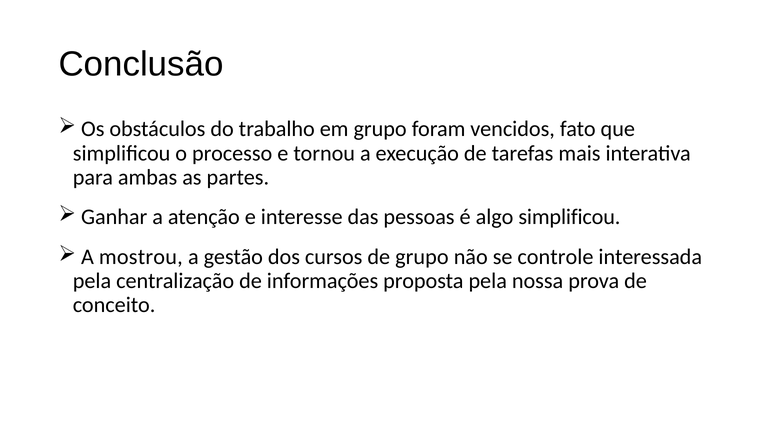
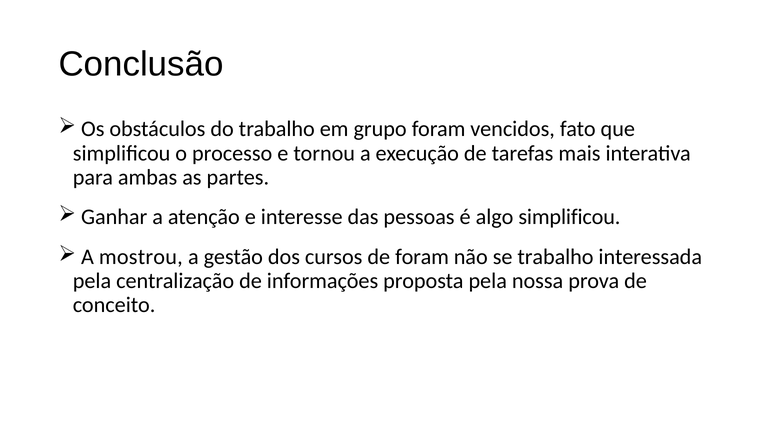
de grupo: grupo -> foram (422, 257)
se controle: controle -> trabalho (556, 257)
